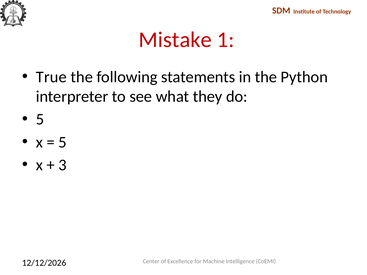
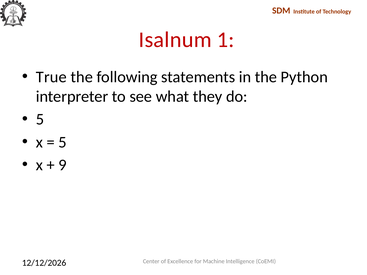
Mistake: Mistake -> Isalnum (175, 40)
3: 3 -> 9 (62, 165)
